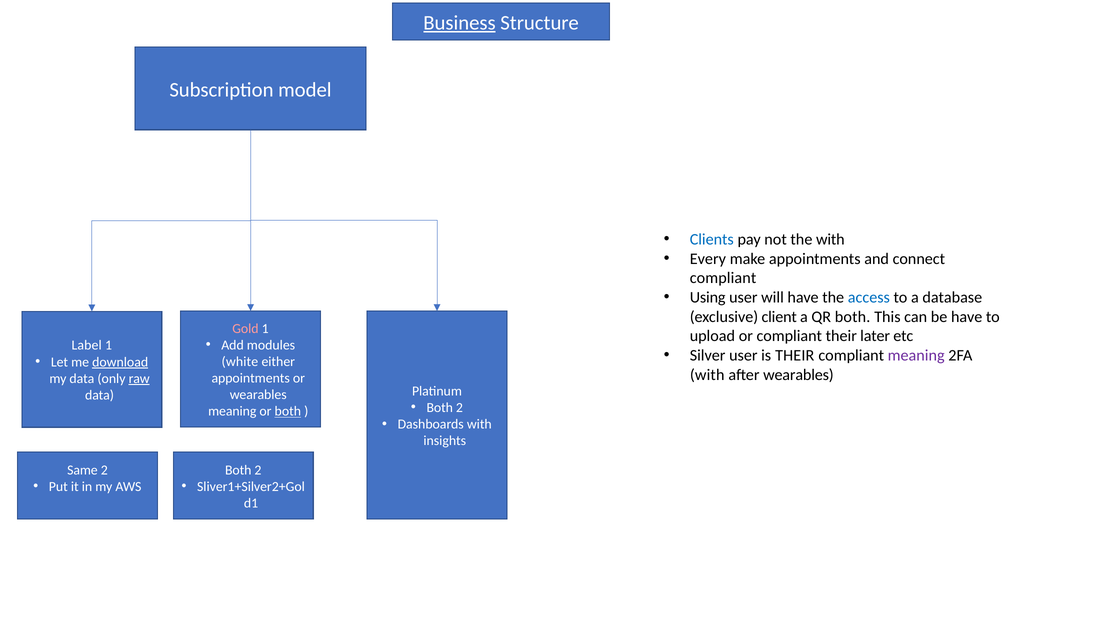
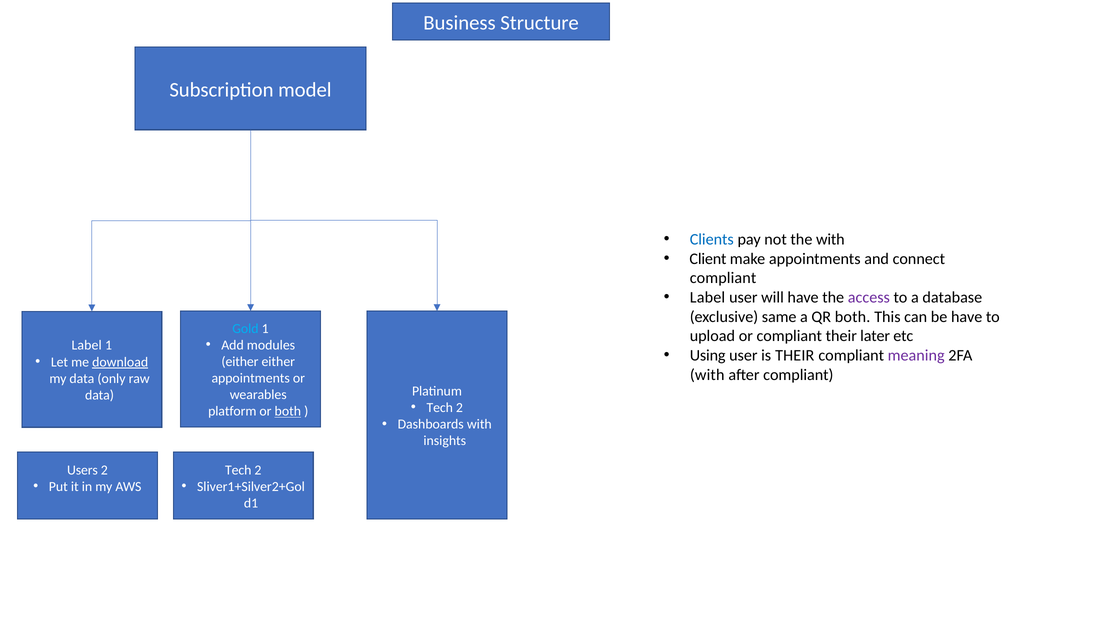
Business underline: present -> none (459, 23)
Every: Every -> Client (708, 259)
Using: Using -> Label (707, 297)
access colour: blue -> purple (869, 297)
client: client -> same (779, 317)
Gold colour: pink -> light blue (245, 329)
Silver: Silver -> Using (708, 356)
white: white -> either (240, 362)
after wearables: wearables -> compliant (798, 375)
raw underline: present -> none (139, 379)
Both: Both -> Tech (440, 408)
meaning: meaning -> platform (232, 411)
Same: Same -> Users (82, 470)
Both: Both -> Tech (238, 470)
